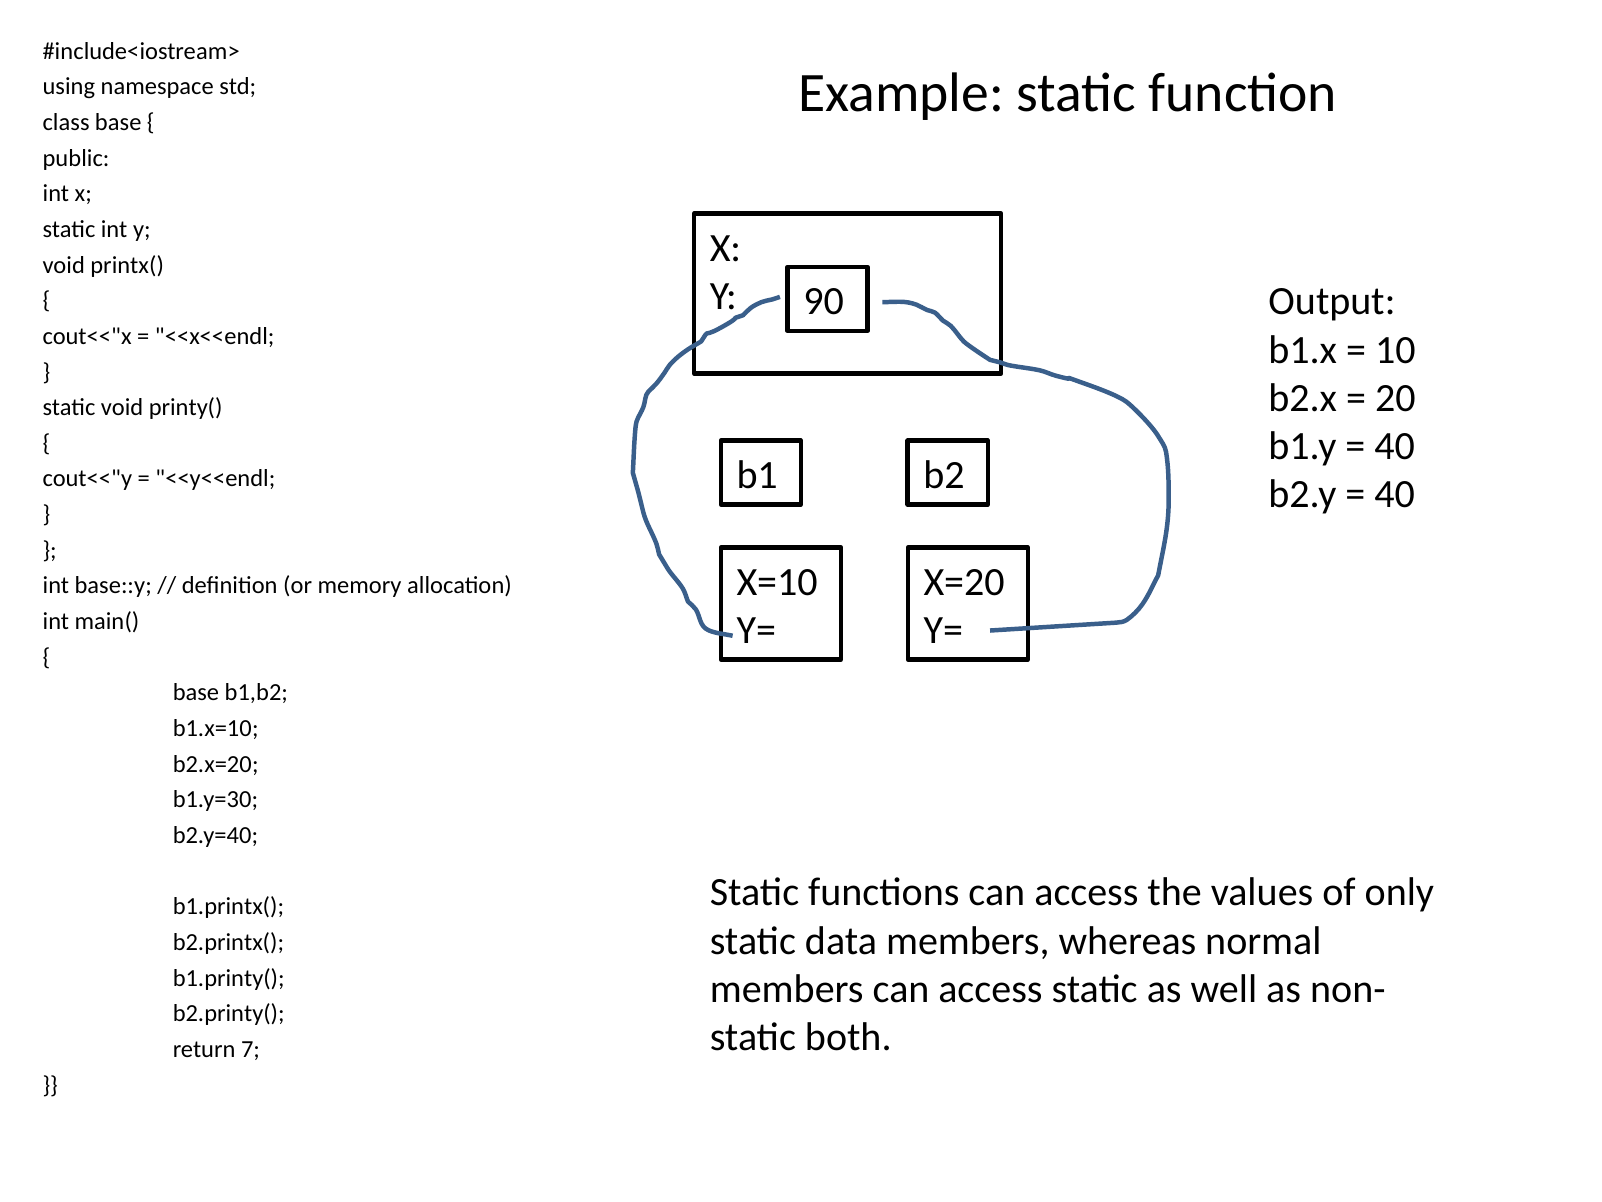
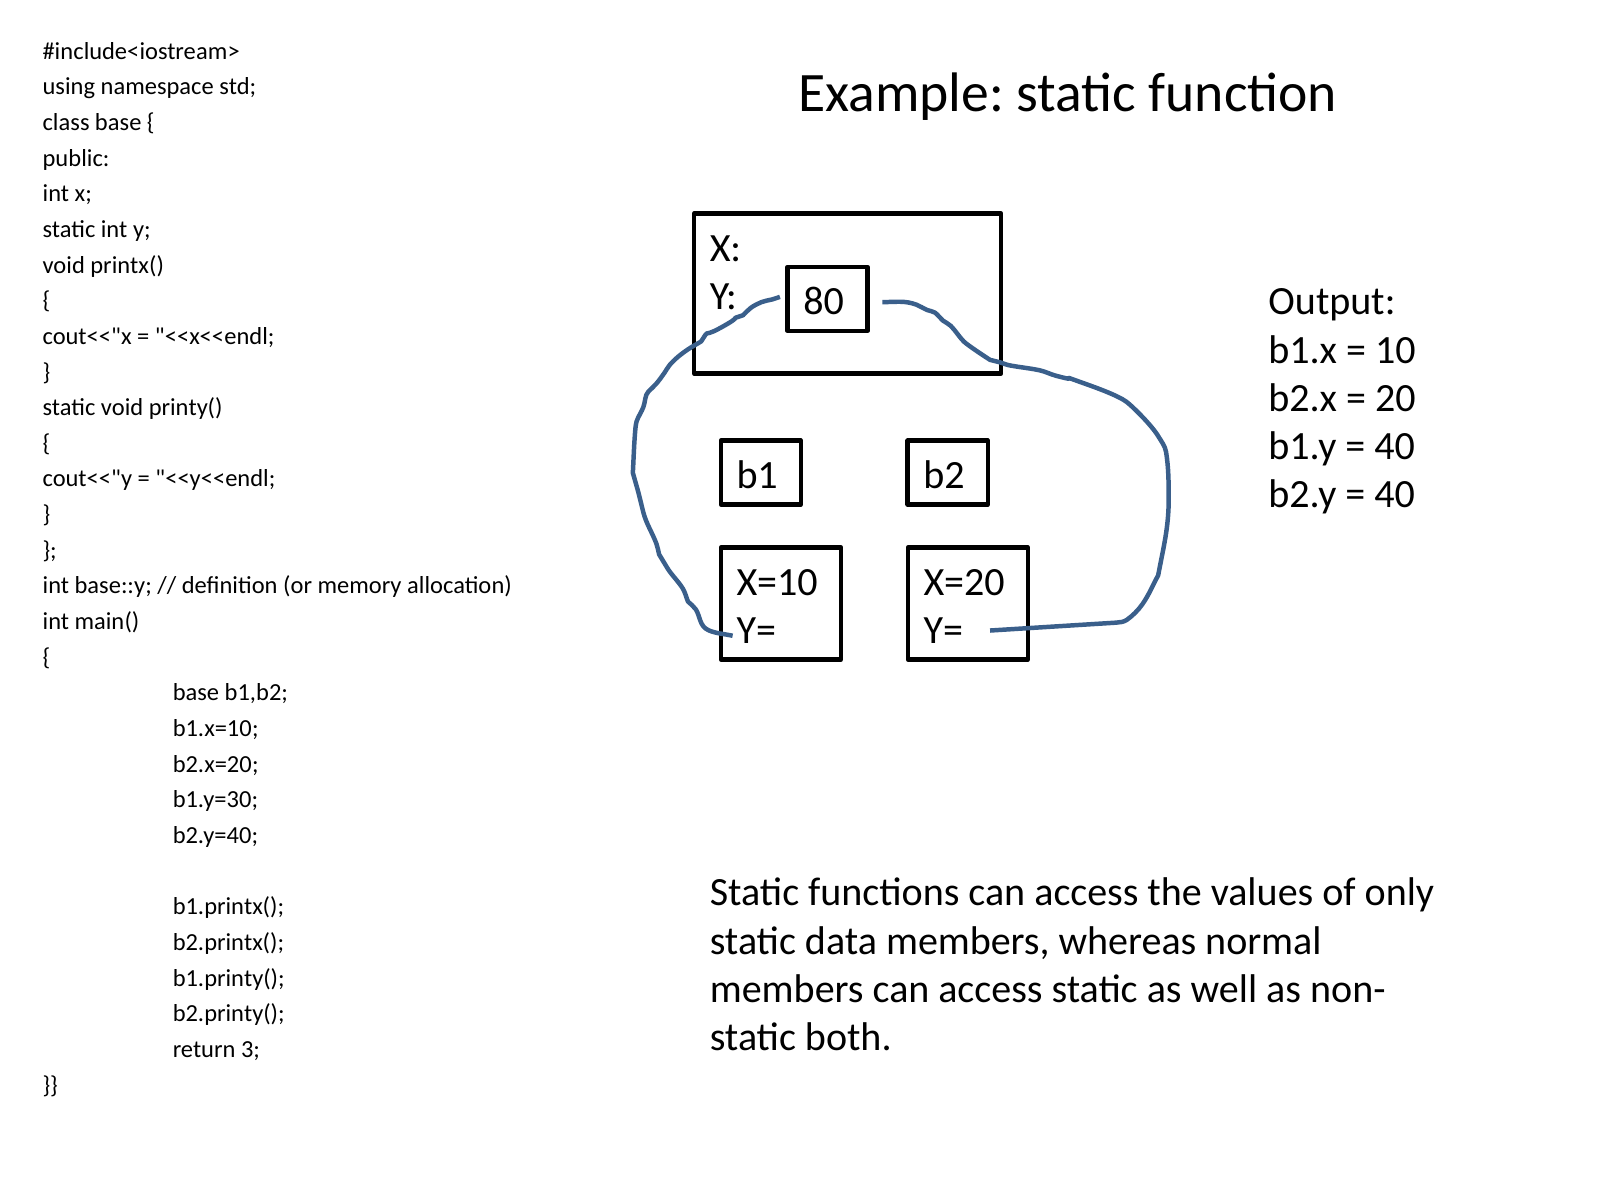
90: 90 -> 80 (824, 302)
7: 7 -> 3 (251, 1049)
